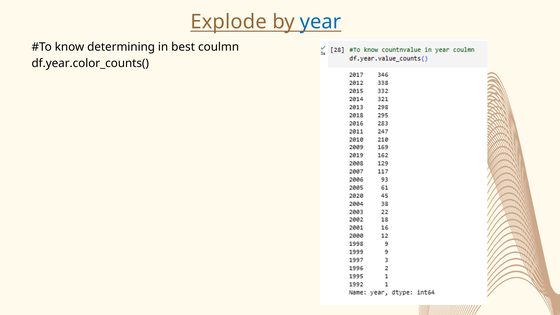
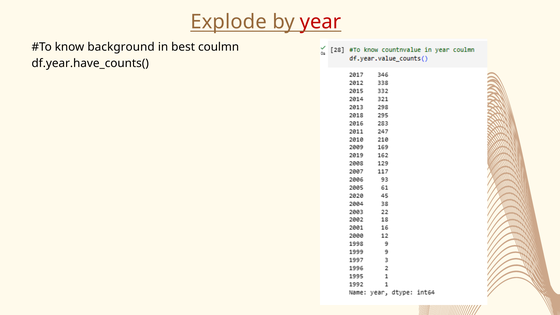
year colour: blue -> red (321, 22)
determining: determining -> background (121, 47)
df.year.color_counts(: df.year.color_counts( -> df.year.have_counts( (90, 63)
